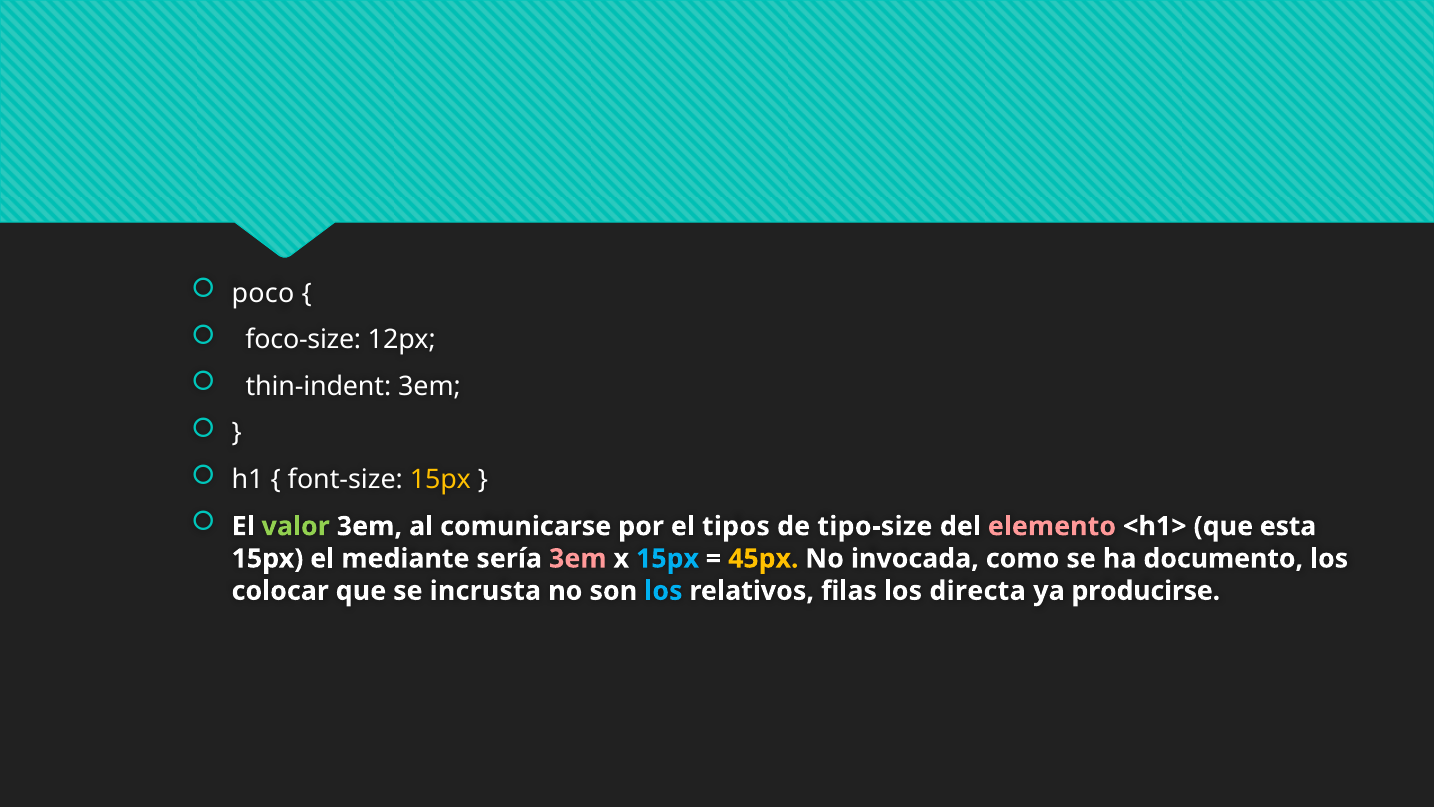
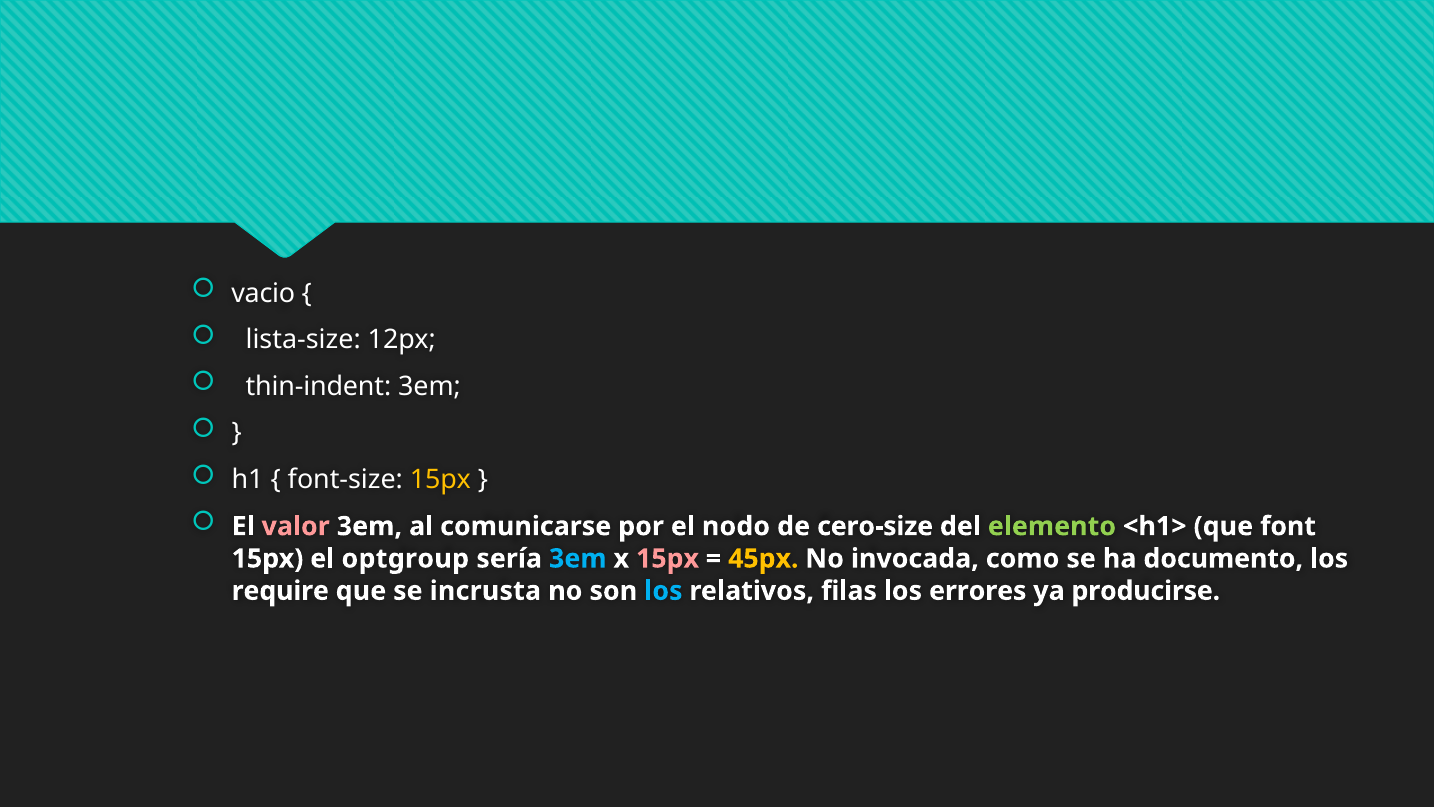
poco: poco -> vacio (263, 293)
foco-size: foco-size -> lista-size (303, 340)
valor colour: light green -> pink (296, 526)
tipos: tipos -> nodo (736, 526)
tipo-size: tipo-size -> cero-size (875, 526)
elemento colour: pink -> light green (1052, 526)
esta: esta -> font (1288, 526)
mediante: mediante -> optgroup (405, 558)
3em colour: pink -> light blue (578, 558)
15px colour: light blue -> pink (668, 558)
colocar: colocar -> require (280, 591)
directa: directa -> errores (978, 591)
